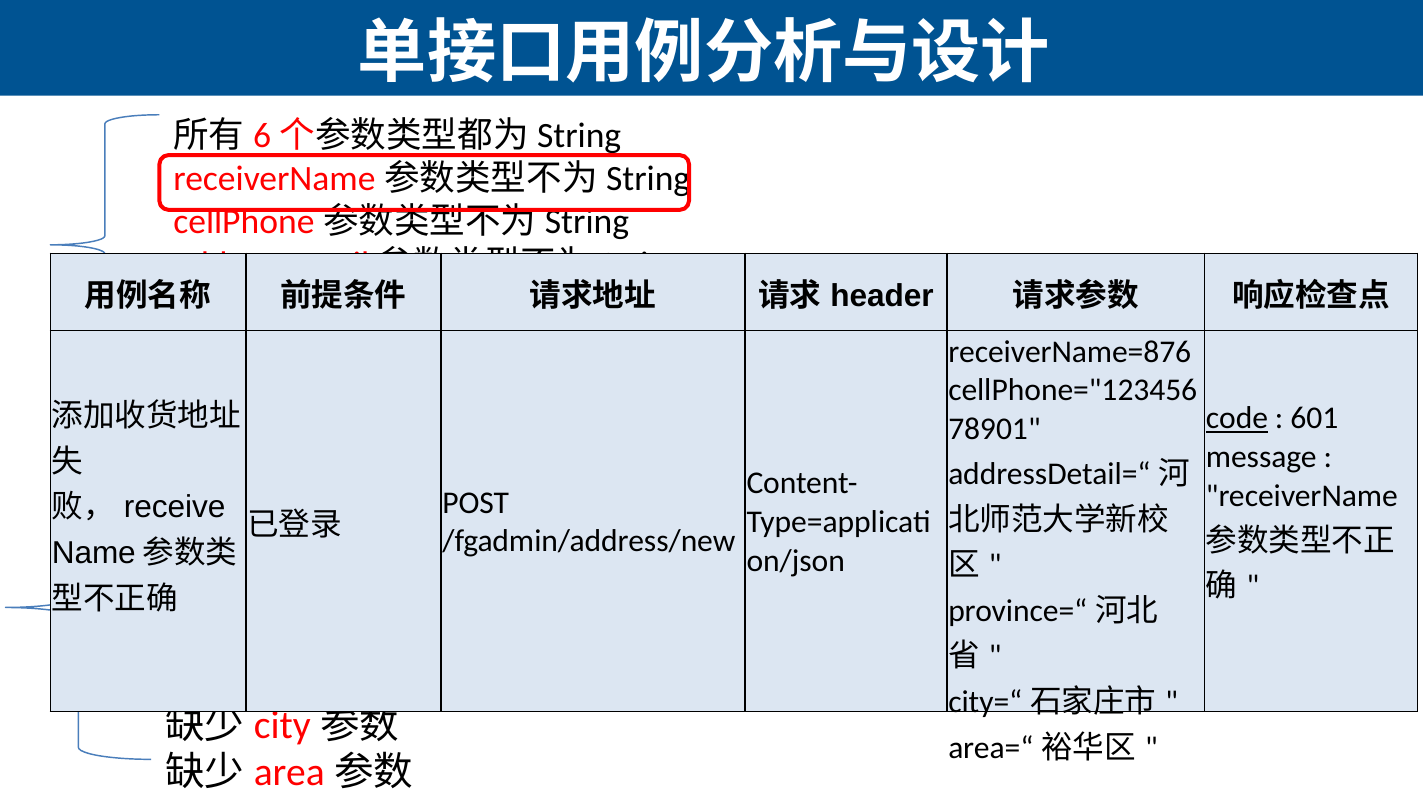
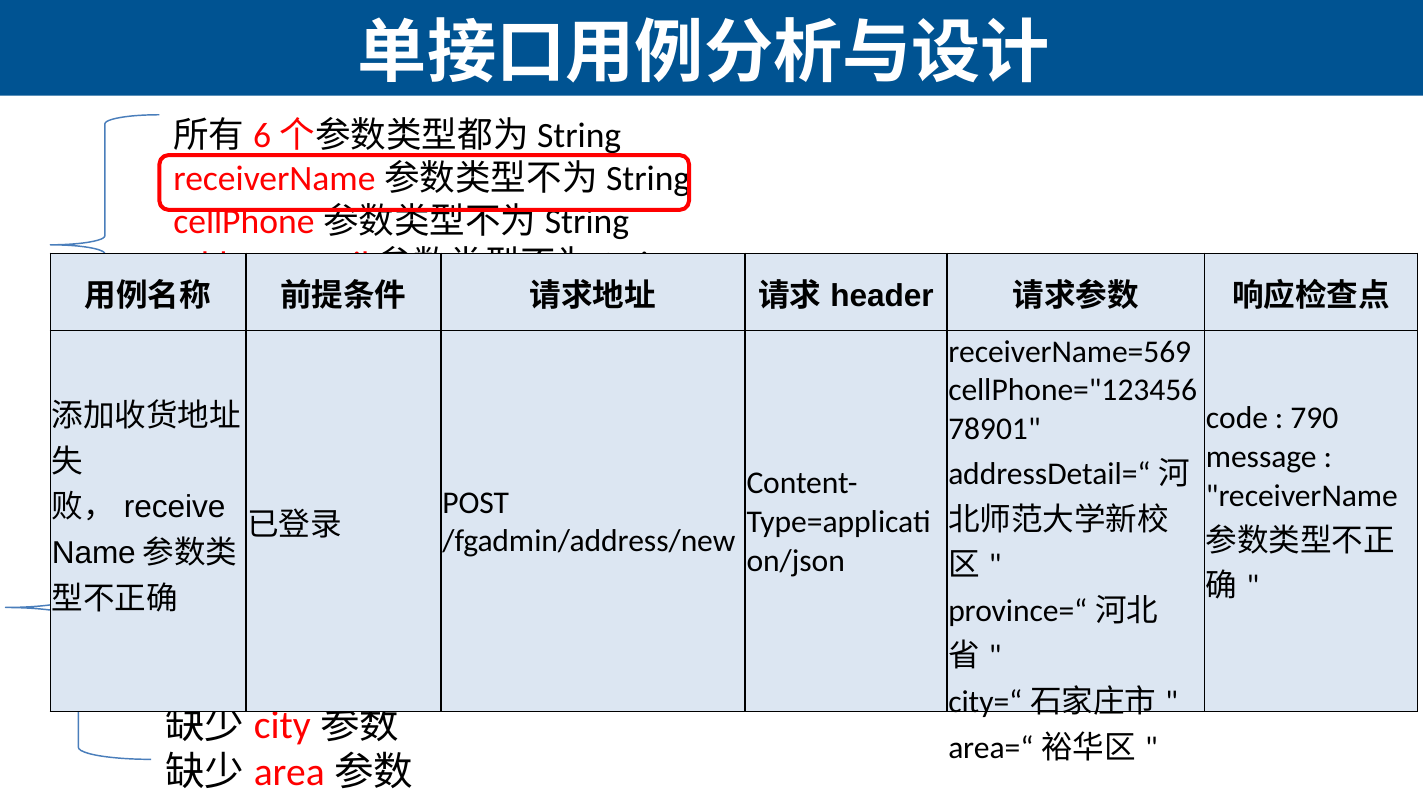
receiverName=876: receiverName=876 -> receiverName=569 (1070, 351)
code underline: present -> none (1237, 418)
601: 601 -> 790 (1314, 418)
